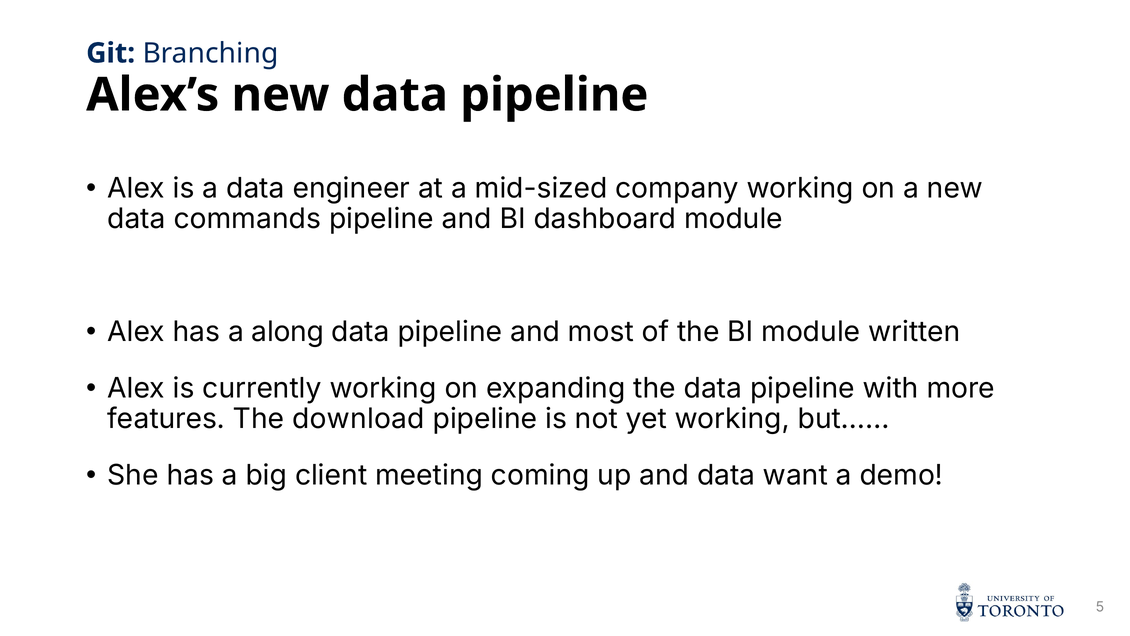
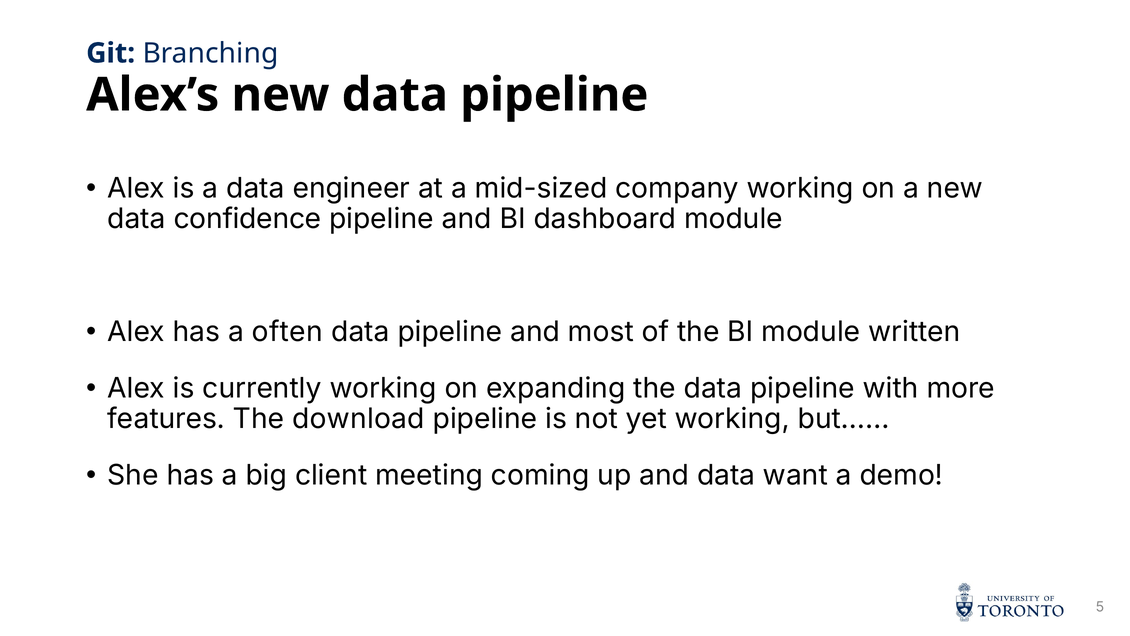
commands: commands -> confidence (247, 219)
along: along -> often (287, 332)
